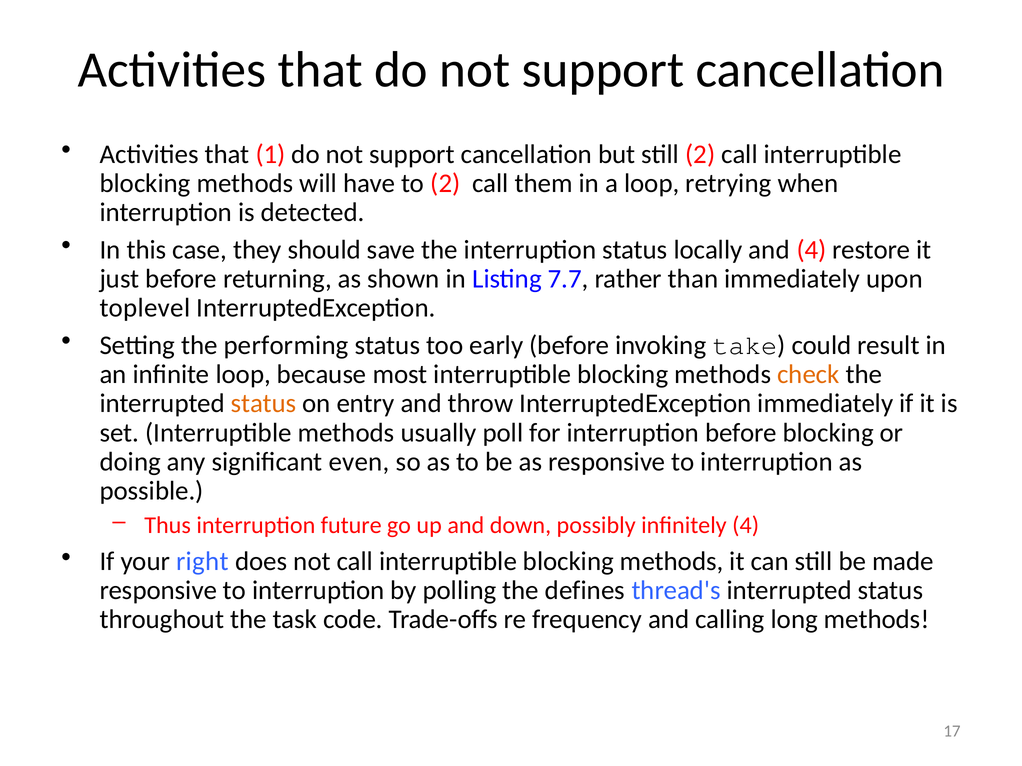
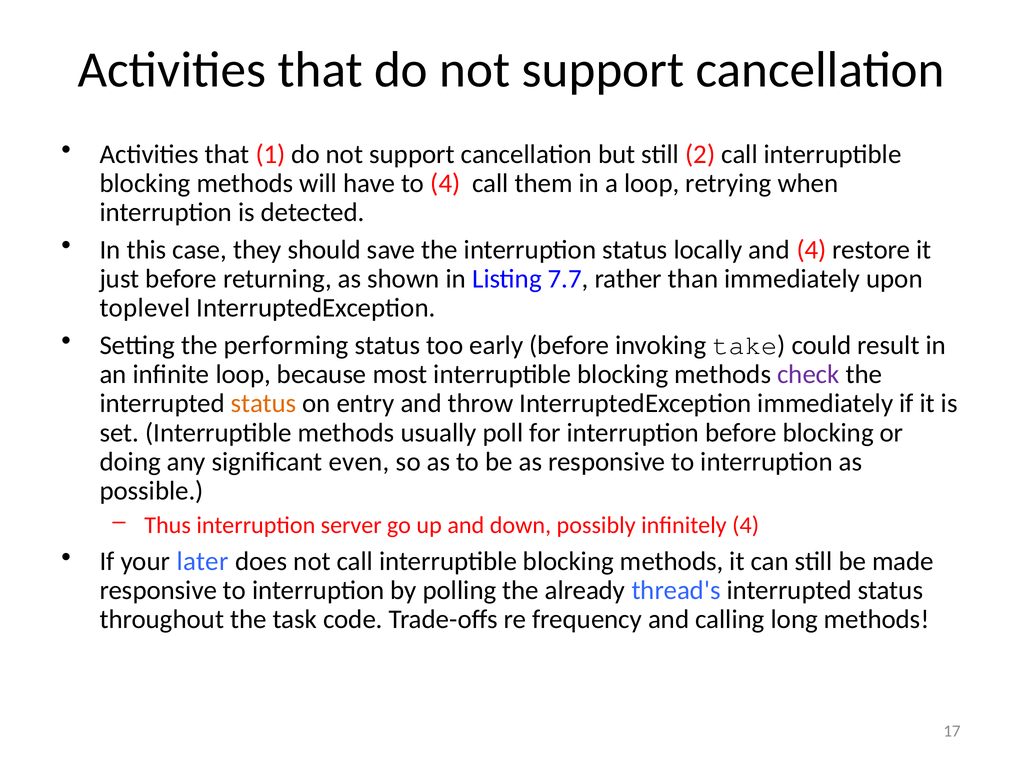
to 2: 2 -> 4 (445, 184)
check colour: orange -> purple (808, 375)
future: future -> server (351, 526)
right: right -> later (203, 562)
defines: defines -> already (585, 591)
